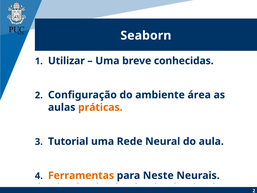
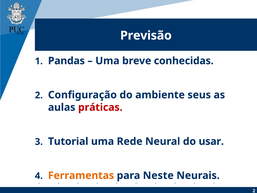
Seaborn: Seaborn -> Previsão (146, 35)
Utilizar: Utilizar -> Pandas (66, 61)
área: área -> seus (199, 95)
práticas colour: orange -> red (100, 107)
aula: aula -> usar (211, 141)
